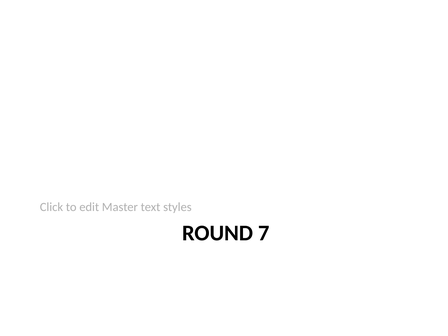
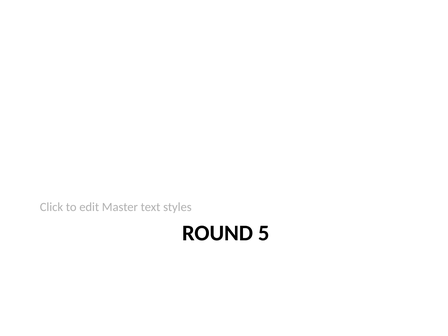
7: 7 -> 5 (264, 233)
